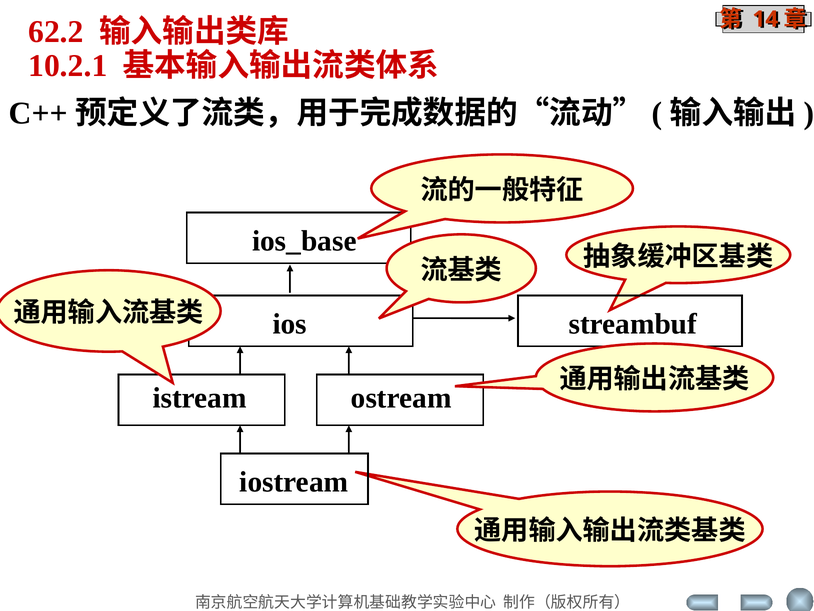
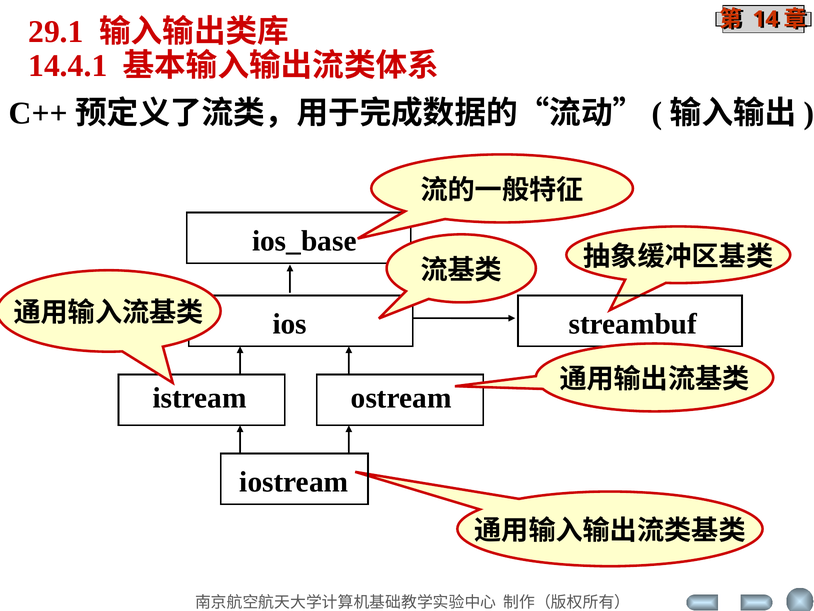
62.2: 62.2 -> 29.1 (56, 32)
10.2.1: 10.2.1 -> 14.4.1 (68, 66)
